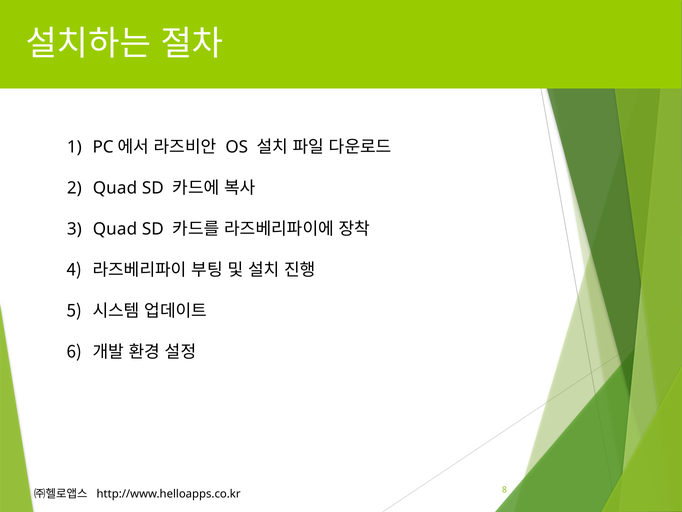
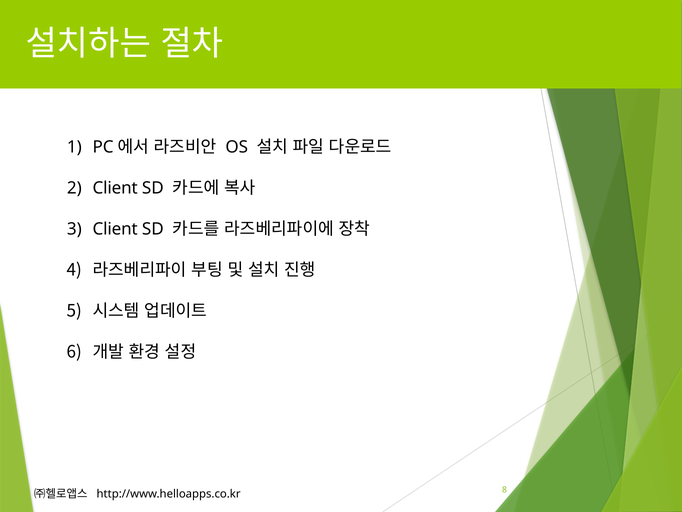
Quad: Quad -> Client (115, 188)
Quad: Quad -> Client (115, 229)
